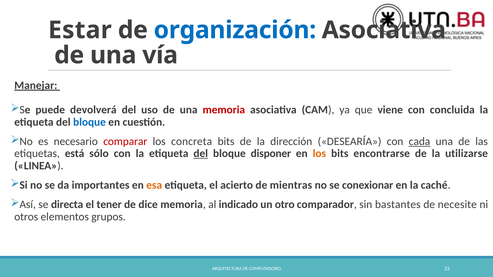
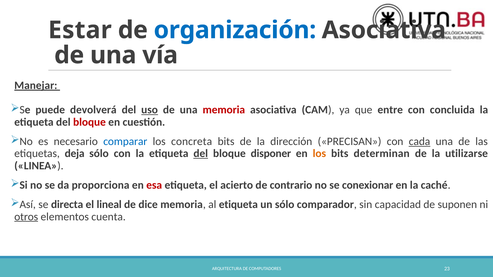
uso underline: none -> present (150, 110)
viene: viene -> entre (390, 110)
bloque colour: blue -> red (89, 122)
comparar colour: red -> blue (125, 142)
DESEARÍA: DESEARÍA -> PRECISAN (350, 142)
está: está -> deja (75, 154)
encontrarse: encontrarse -> determinan (382, 154)
importantes: importantes -> proporciona (101, 185)
esa colour: orange -> red (154, 185)
mientras: mientras -> contrario (291, 185)
tener: tener -> lineal (109, 205)
al indicado: indicado -> etiqueta (238, 205)
un otro: otro -> sólo (285, 205)
bastantes: bastantes -> capacidad (398, 205)
necesite: necesite -> suponen (457, 205)
otros underline: none -> present (26, 217)
grupos: grupos -> cuenta (109, 217)
